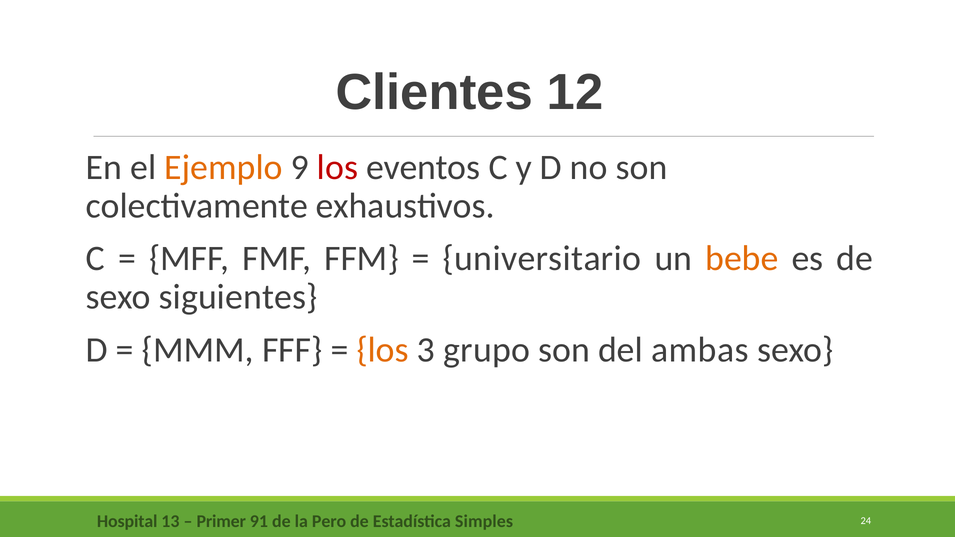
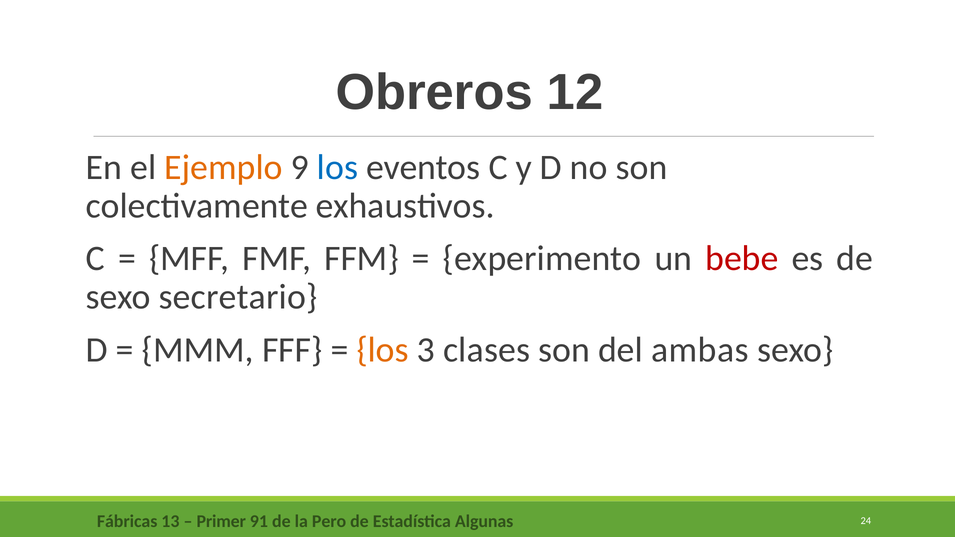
Clientes: Clientes -> Obreros (434, 92)
los colour: red -> blue (338, 167)
universitario: universitario -> experimento (542, 259)
bebe colour: orange -> red (742, 259)
siguientes: siguientes -> secretario (238, 297)
grupo: grupo -> clases (487, 350)
Hospital: Hospital -> Fábricas (127, 522)
Simples: Simples -> Algunas (484, 522)
